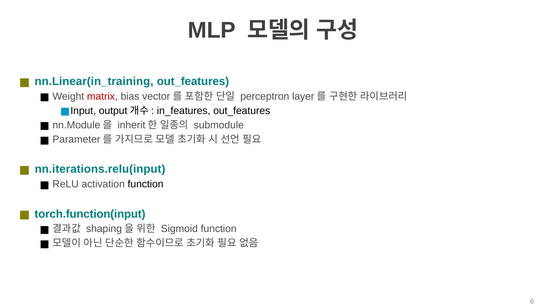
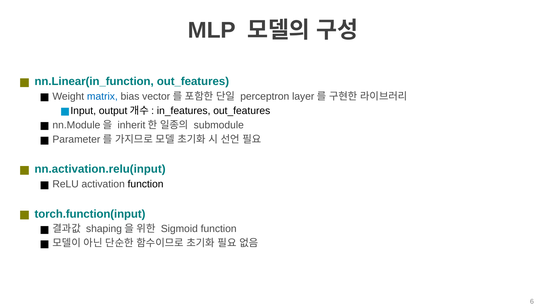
nn.Linear(in_training: nn.Linear(in_training -> nn.Linear(in_function (94, 81)
matrix colour: red -> blue (102, 96)
nn.iterations.relu(input: nn.iterations.relu(input -> nn.activation.relu(input (100, 169)
